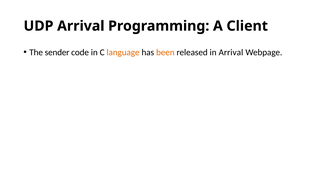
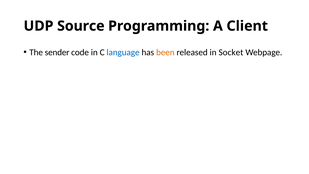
UDP Arrival: Arrival -> Source (81, 26)
language colour: orange -> blue (123, 52)
in Arrival: Arrival -> Socket (231, 52)
